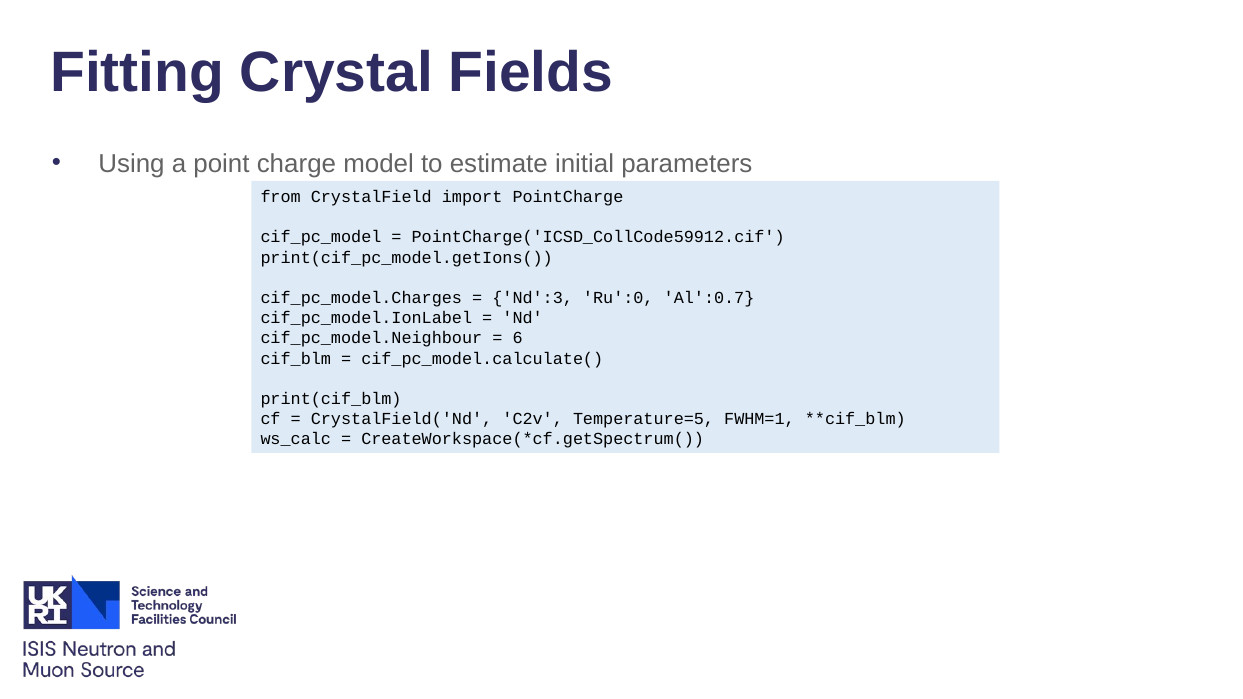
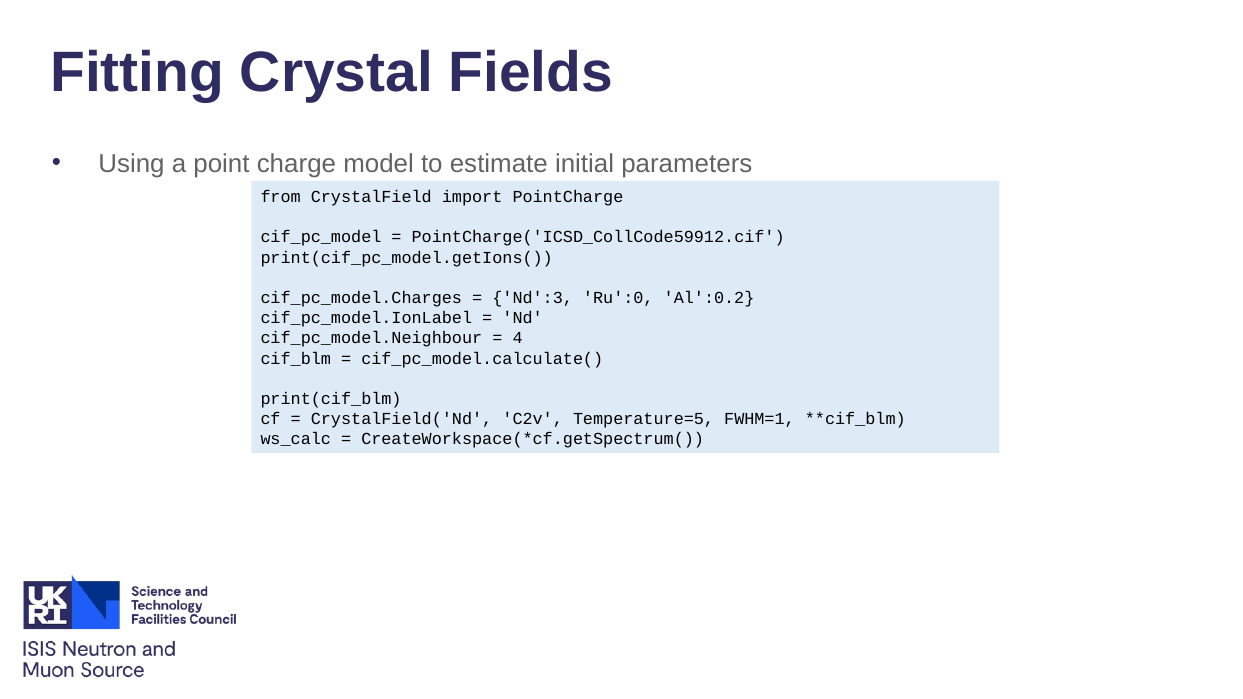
Al':0.7: Al':0.7 -> Al':0.2 (709, 298)
6: 6 -> 4 (518, 338)
